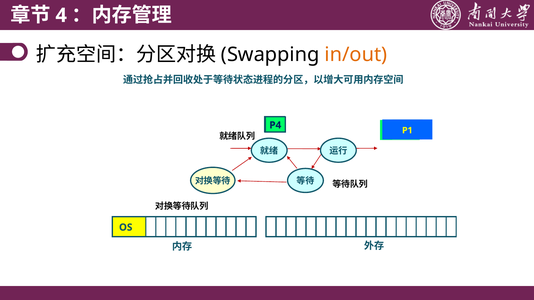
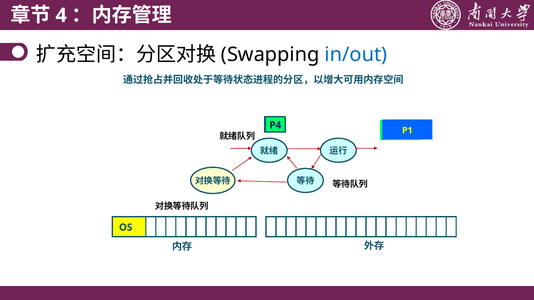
in/out colour: orange -> blue (356, 54)
